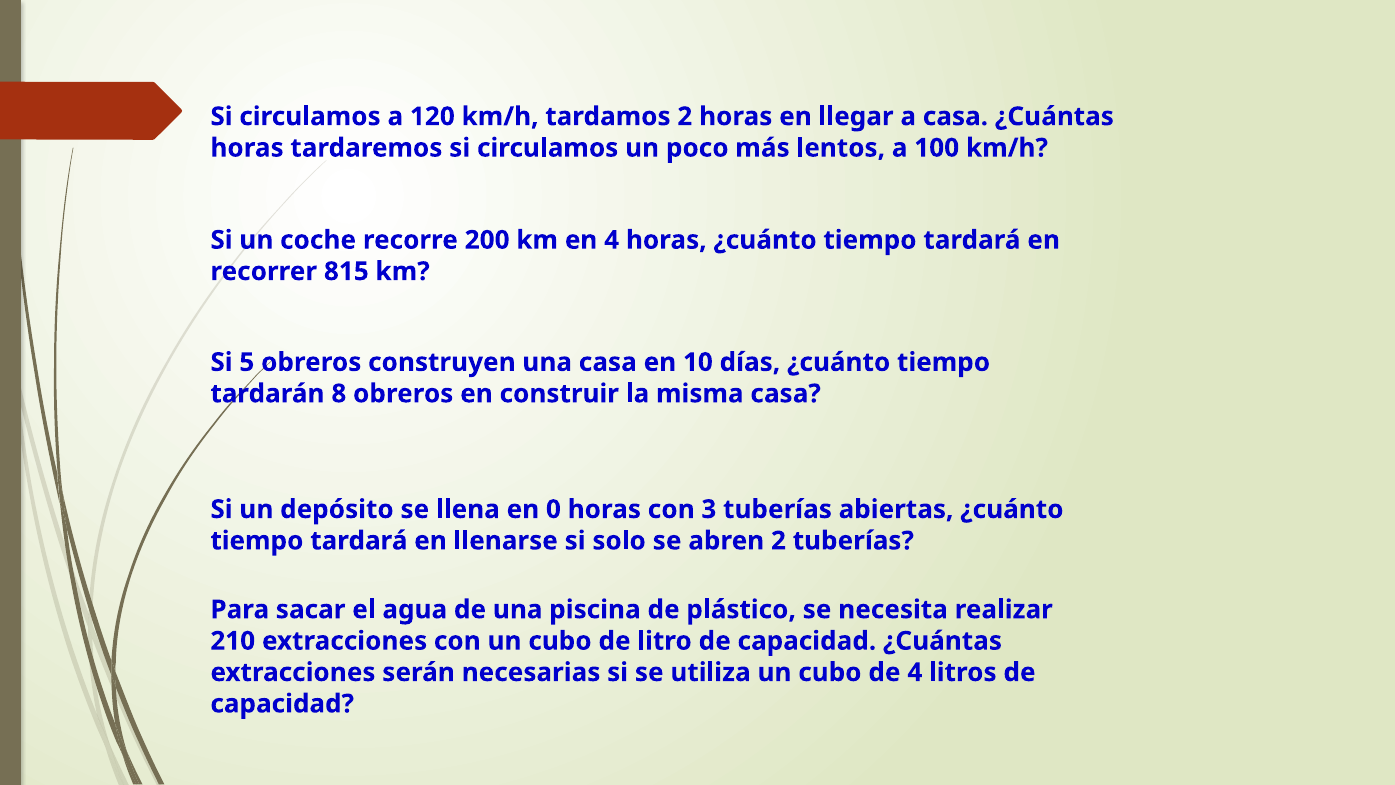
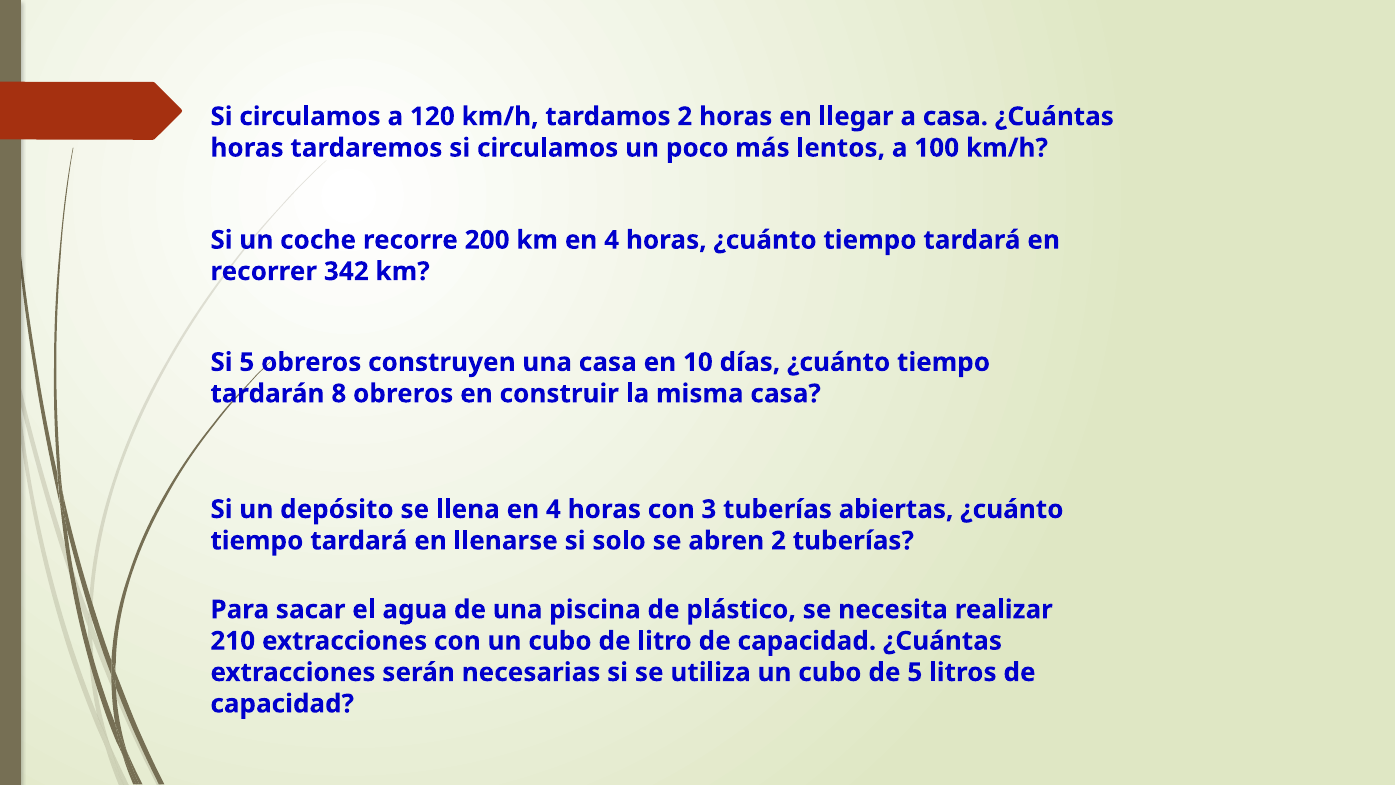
815: 815 -> 342 (346, 271)
llena en 0: 0 -> 4 (553, 509)
de 4: 4 -> 5 (915, 672)
